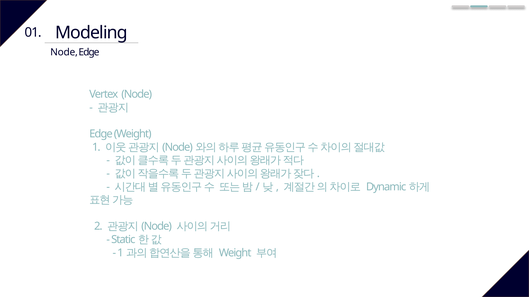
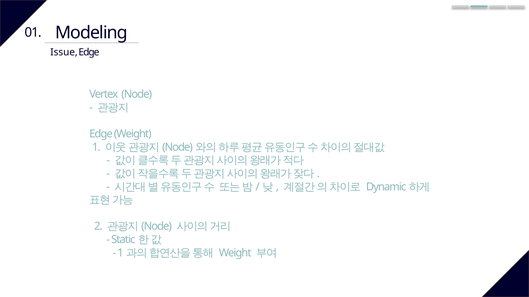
Node: Node -> Issue (64, 52)
